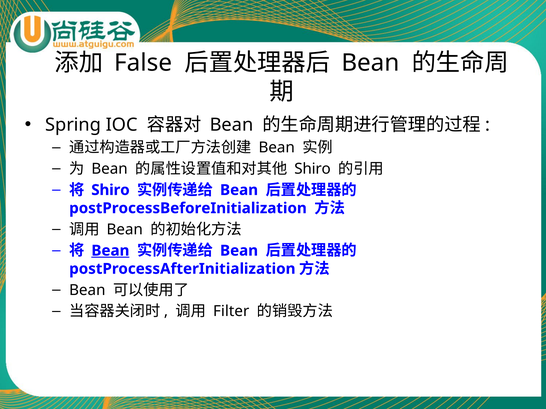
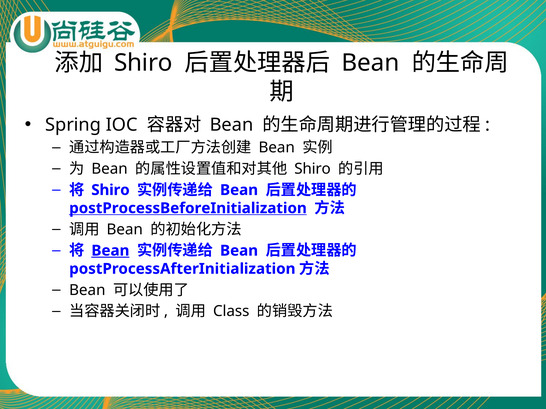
False: False -> Shiro (143, 63)
postProcessBeforeInitialization underline: none -> present (188, 208)
Filter: Filter -> Class (231, 312)
